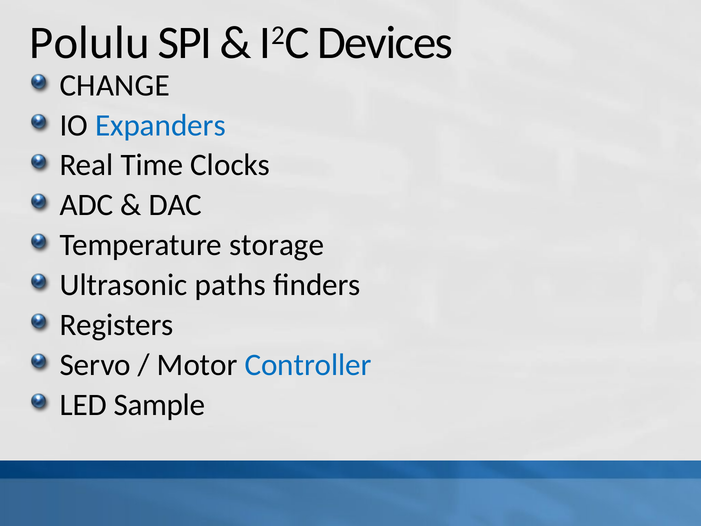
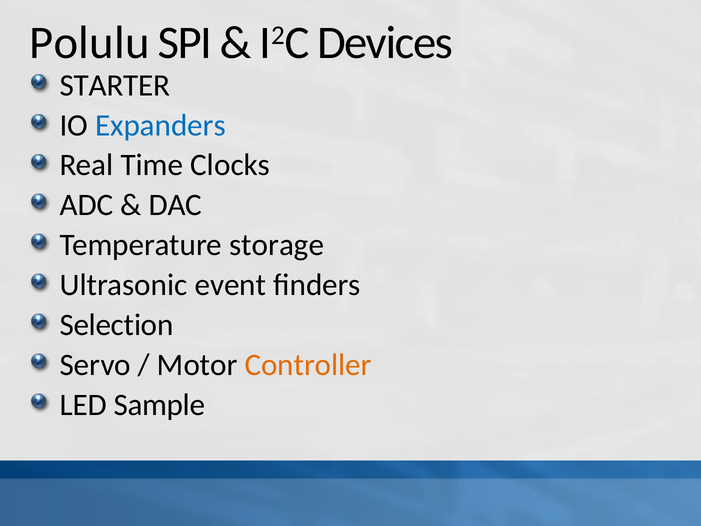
CHANGE: CHANGE -> STARTER (115, 85)
paths: paths -> event (230, 285)
Registers: Registers -> Selection (117, 325)
Controller colour: blue -> orange (308, 365)
